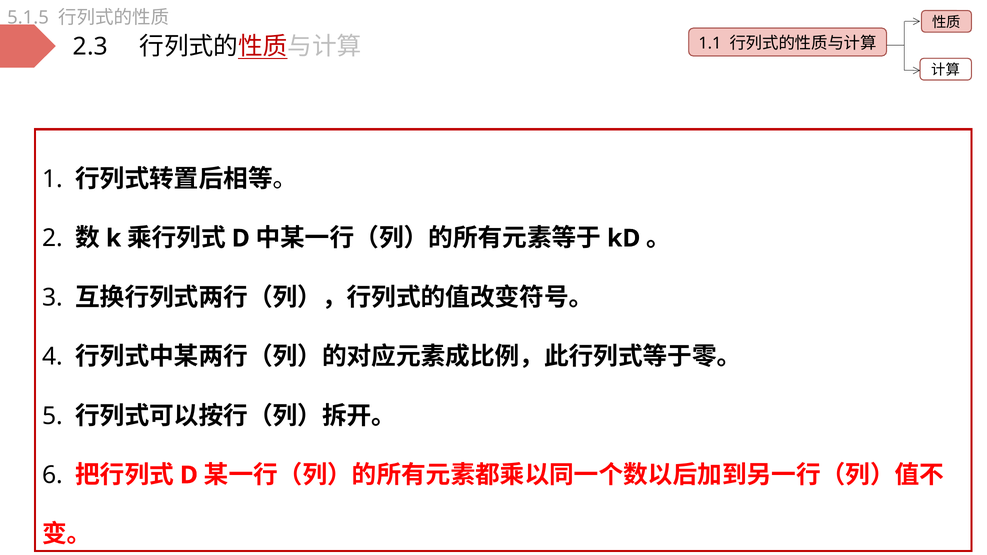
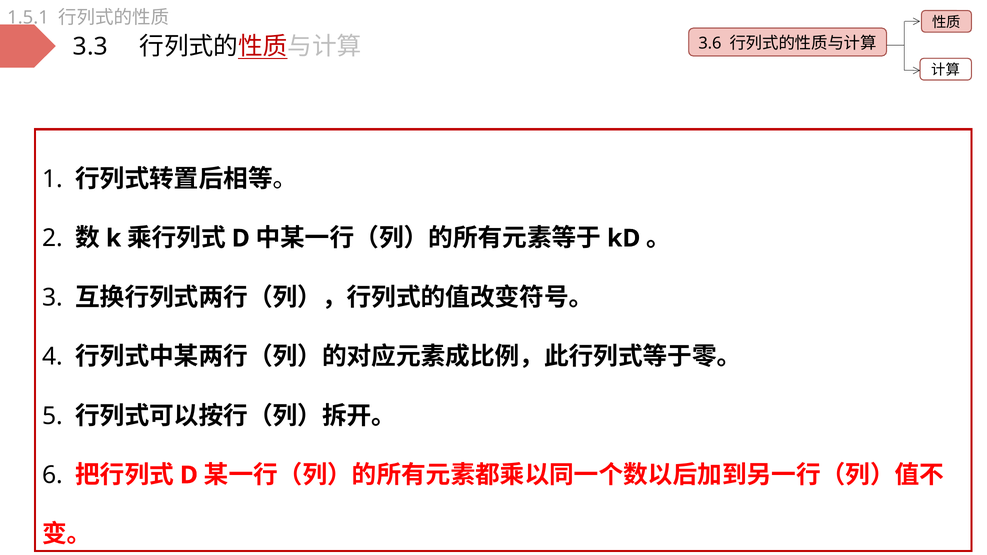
5.1.5: 5.1.5 -> 1.5.1 (28, 18)
1.1: 1.1 -> 3.6 (710, 43)
2.3: 2.3 -> 3.3 (90, 47)
